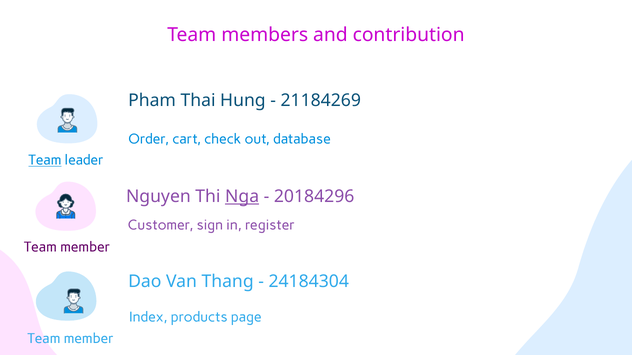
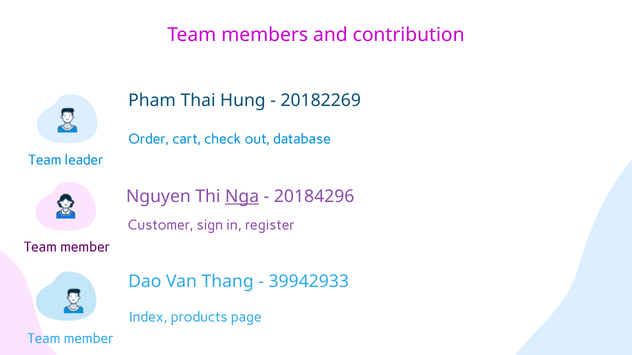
21184269: 21184269 -> 20182269 (321, 101)
Team underline: present -> none (45, 161)
24184304: 24184304 -> 39942933 (309, 282)
